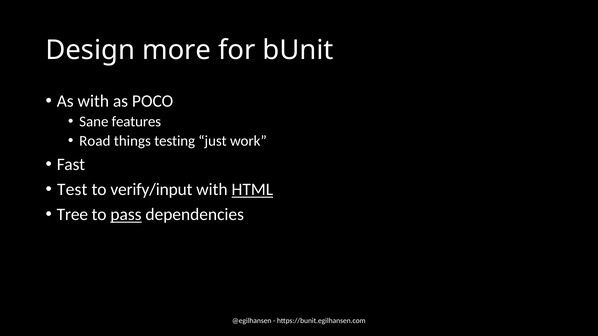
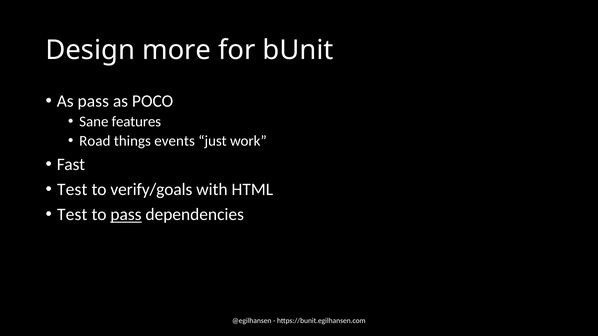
As with: with -> pass (93, 101)
testing: testing -> events (175, 141)
verify/input: verify/input -> verify/goals (151, 190)
HTML underline: present -> none (252, 190)
Tree: Tree -> Test (72, 215)
